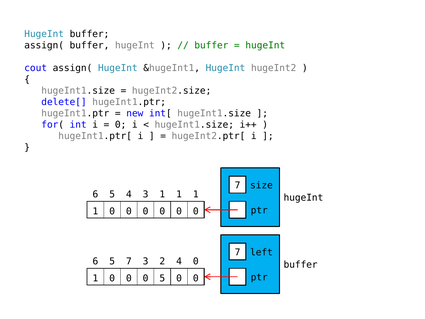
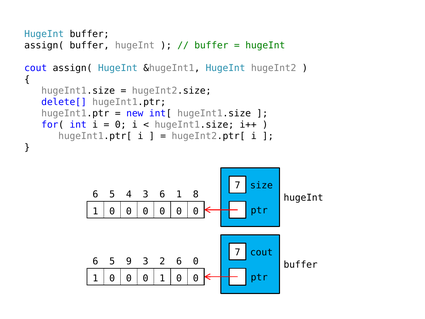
3 1: 1 -> 6 (162, 194)
1: 1 -> 8 (196, 194)
left: left -> cout (261, 252)
5 7: 7 -> 9 (129, 261)
2 4: 4 -> 6 (179, 261)
0 0 5: 5 -> 1 (162, 278)
